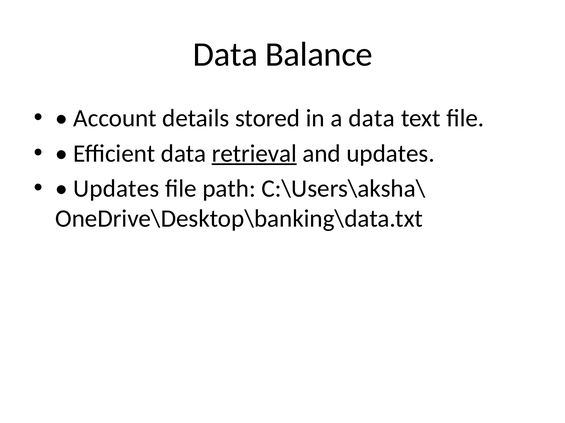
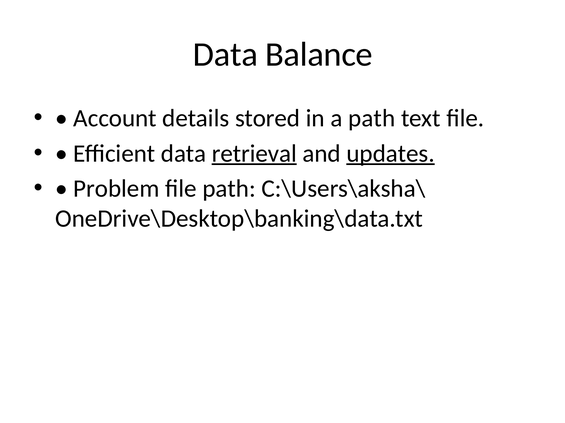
a data: data -> path (372, 119)
updates underline: none -> present (391, 154)
Updates: Updates -> Problem (116, 189)
